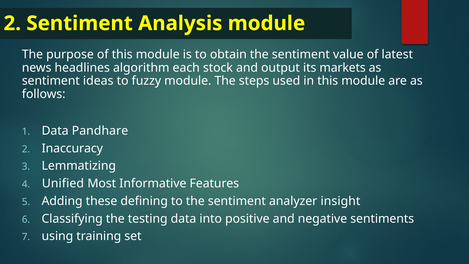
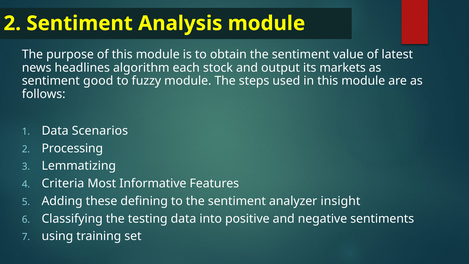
ideas: ideas -> good (98, 81)
Pandhare: Pandhare -> Scenarios (100, 131)
Inaccuracy: Inaccuracy -> Processing (72, 148)
Unified: Unified -> Criteria (63, 183)
